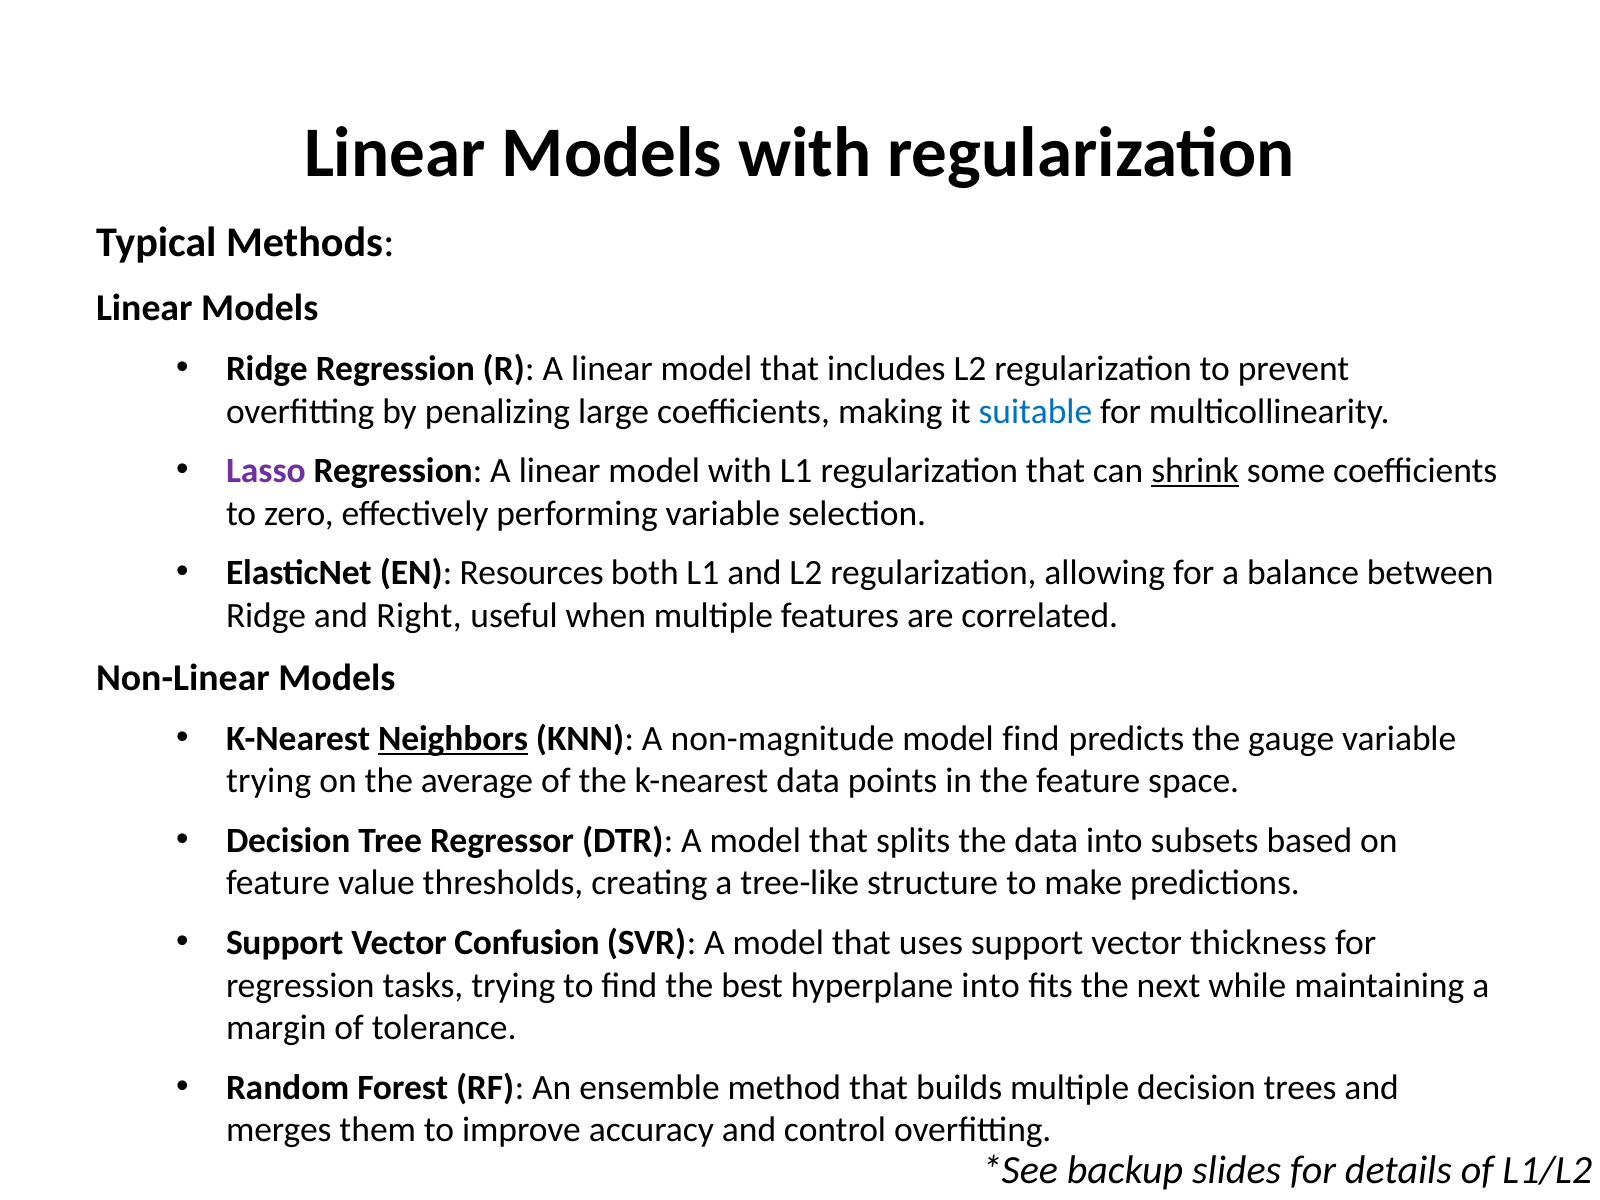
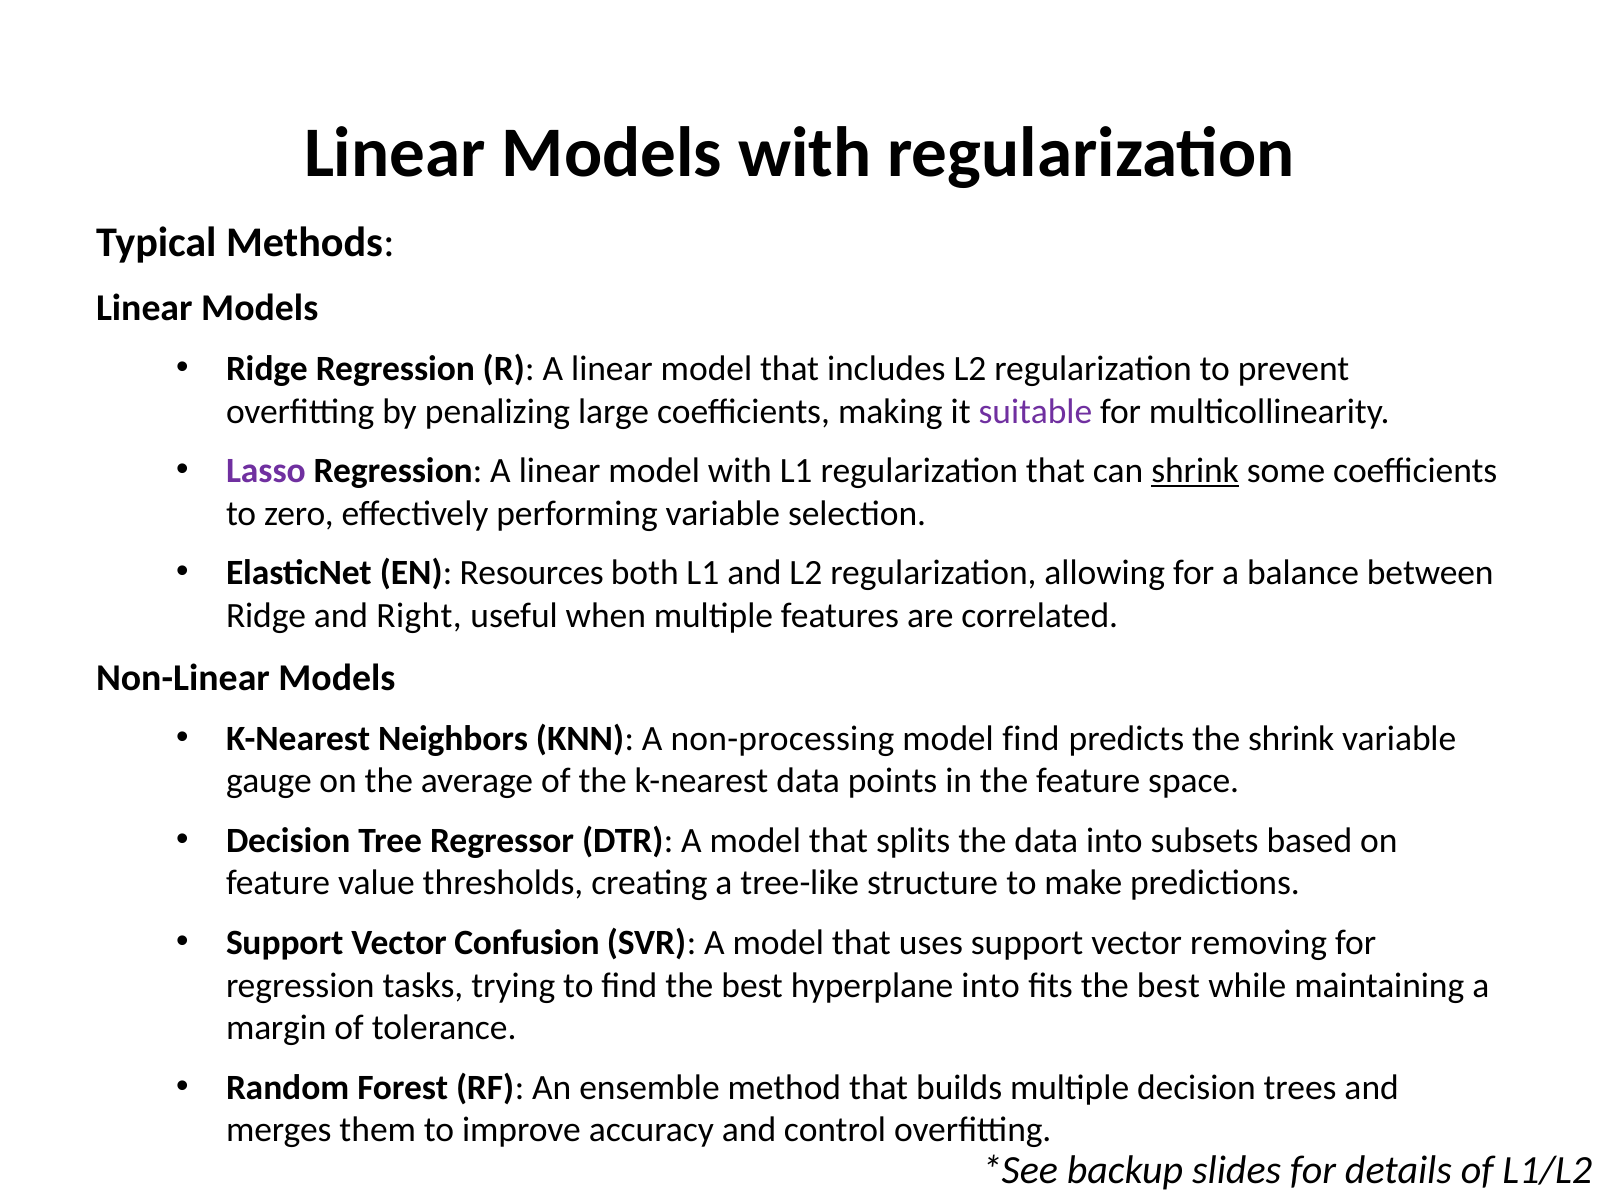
suitable colour: blue -> purple (1035, 411)
Neighbors underline: present -> none (453, 738)
non-magnitude: non-magnitude -> non-processing (782, 738)
the gauge: gauge -> shrink (1291, 738)
trying: trying -> gauge (269, 781)
thickness: thickness -> removing (1259, 943)
fits the next: next -> best (1168, 985)
